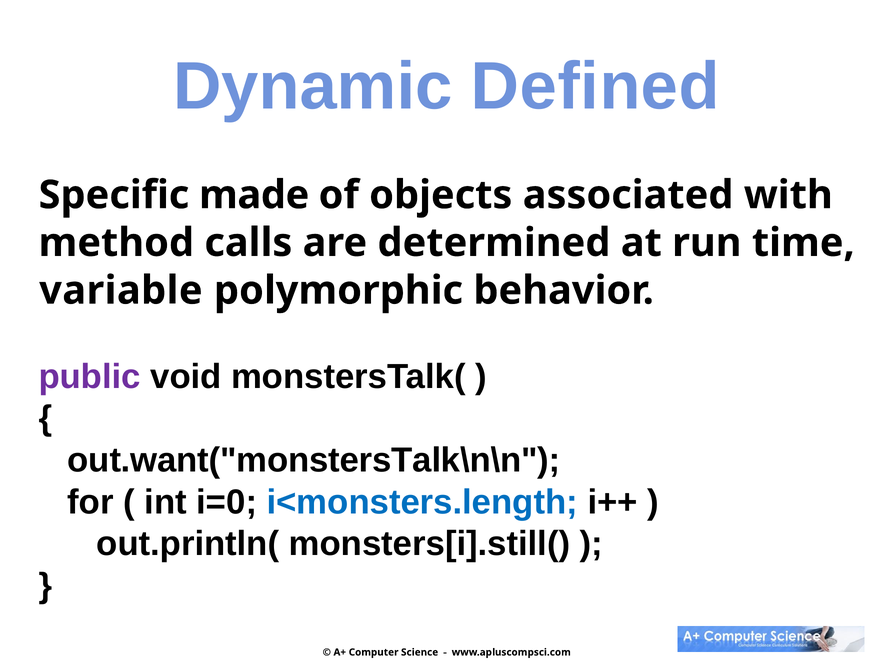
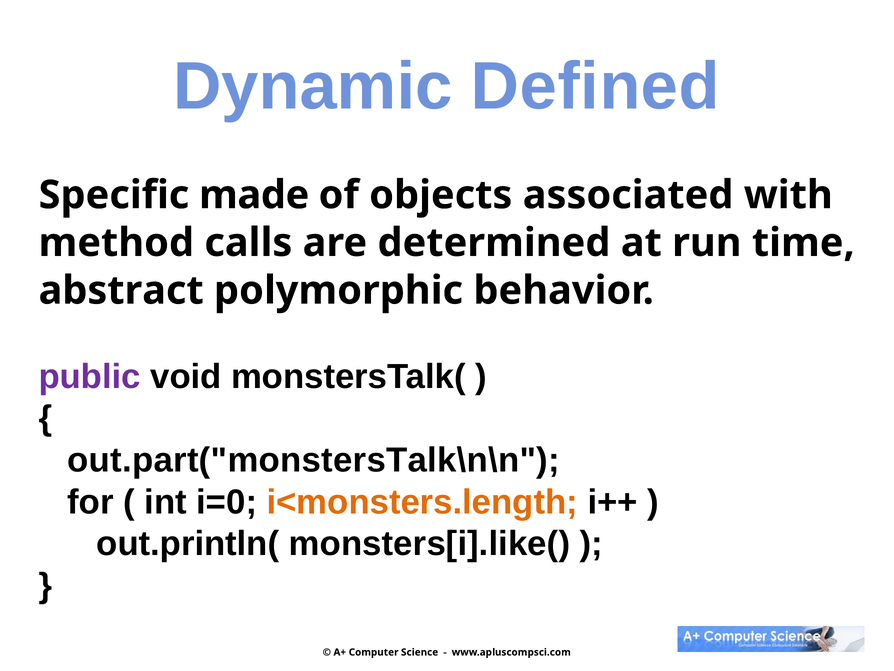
variable: variable -> abstract (121, 290)
out.want("monstersTalk\n\n: out.want("monstersTalk\n\n -> out.part("monstersTalk\n\n (314, 460)
i<monsters.length colour: blue -> orange (422, 502)
monsters[i].still(: monsters[i].still( -> monsters[i].like( (429, 543)
